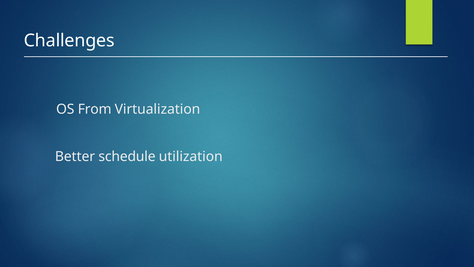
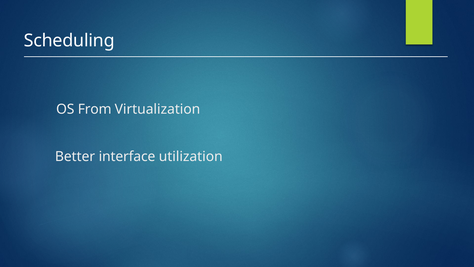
Challenges: Challenges -> Scheduling (69, 41)
schedule: schedule -> interface (127, 156)
